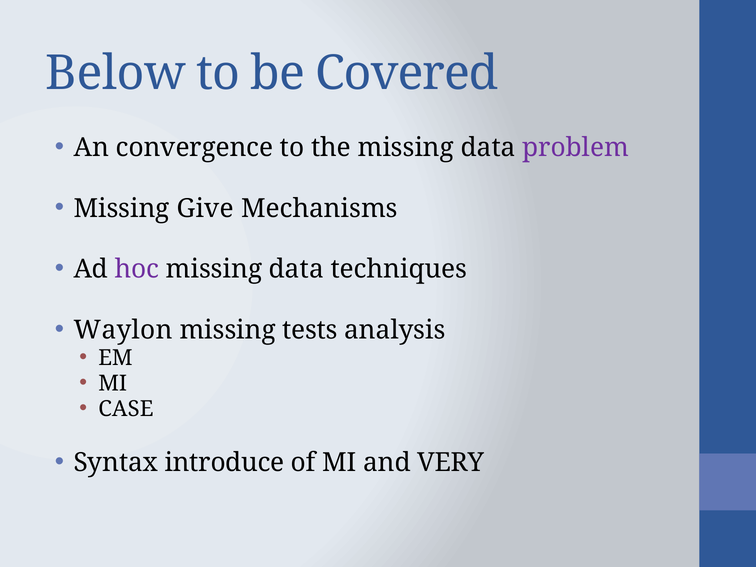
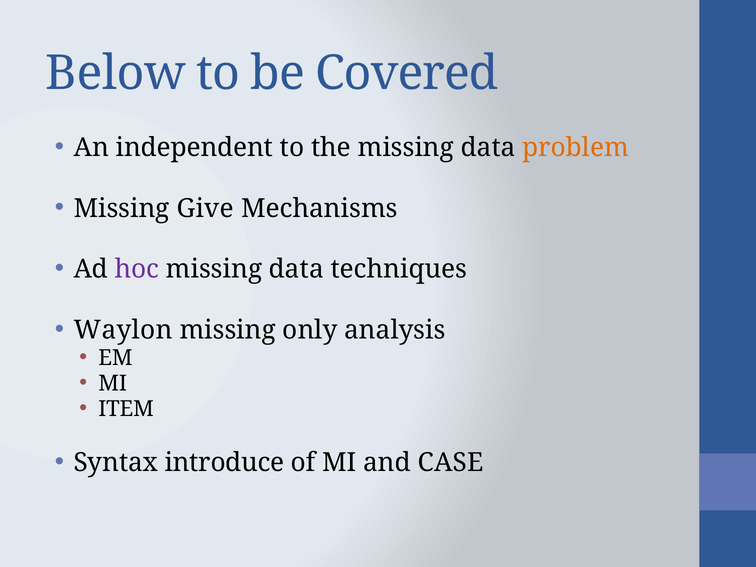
convergence: convergence -> independent (195, 148)
problem colour: purple -> orange (576, 148)
tests: tests -> only (310, 330)
CASE: CASE -> ITEM (126, 409)
VERY: VERY -> CASE (451, 463)
